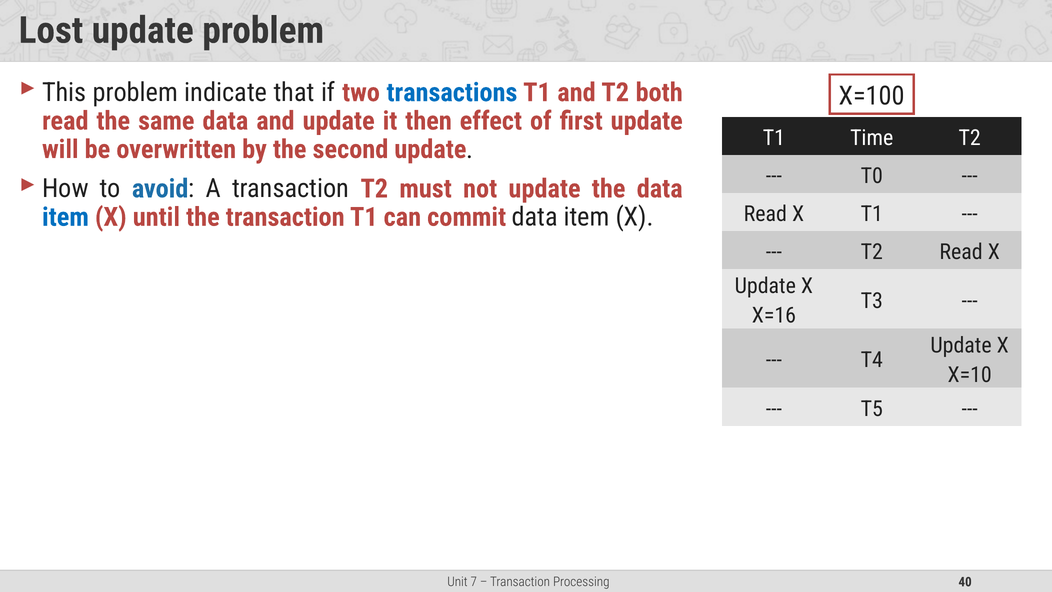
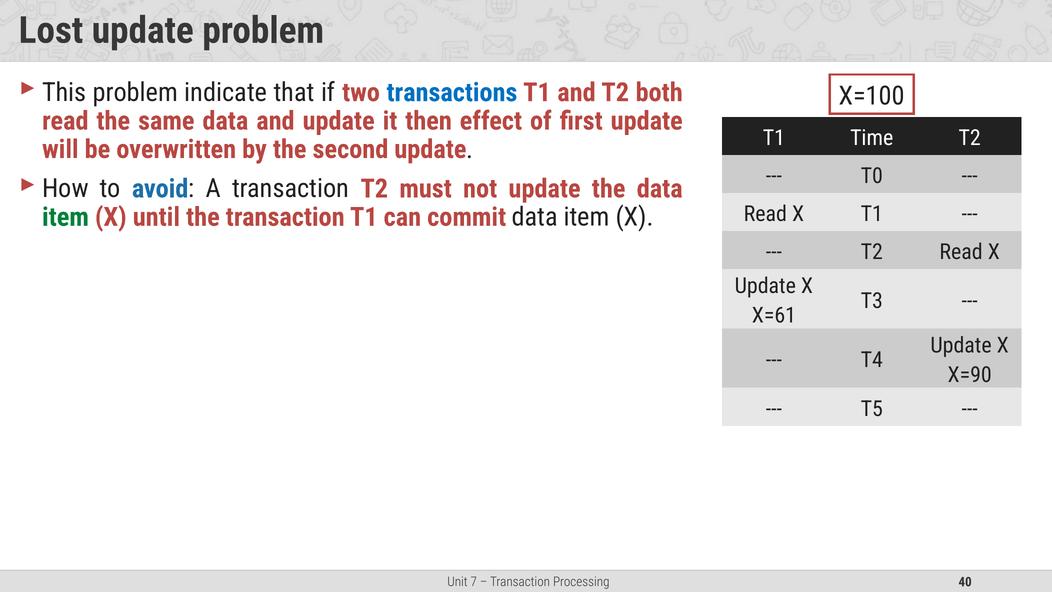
item colour: blue -> green (65, 217)
X=16: X=16 -> X=61 (774, 316)
X=10: X=10 -> X=90 (970, 375)
